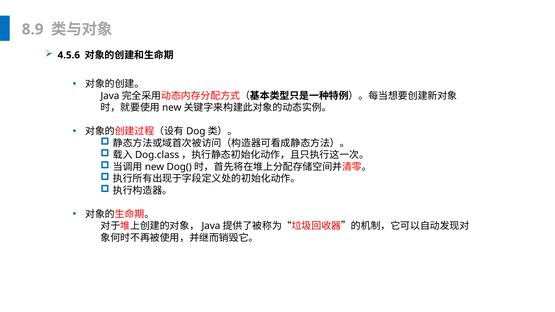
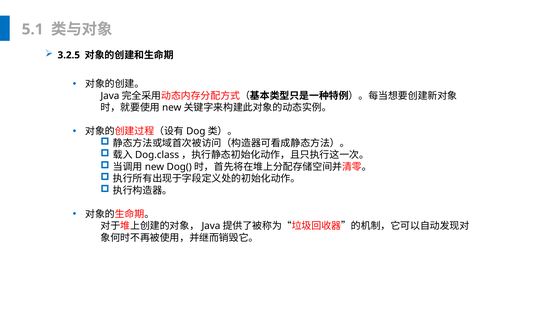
8.9: 8.9 -> 5.1 (33, 29)
4.5.6: 4.5.6 -> 3.2.5 (69, 55)
